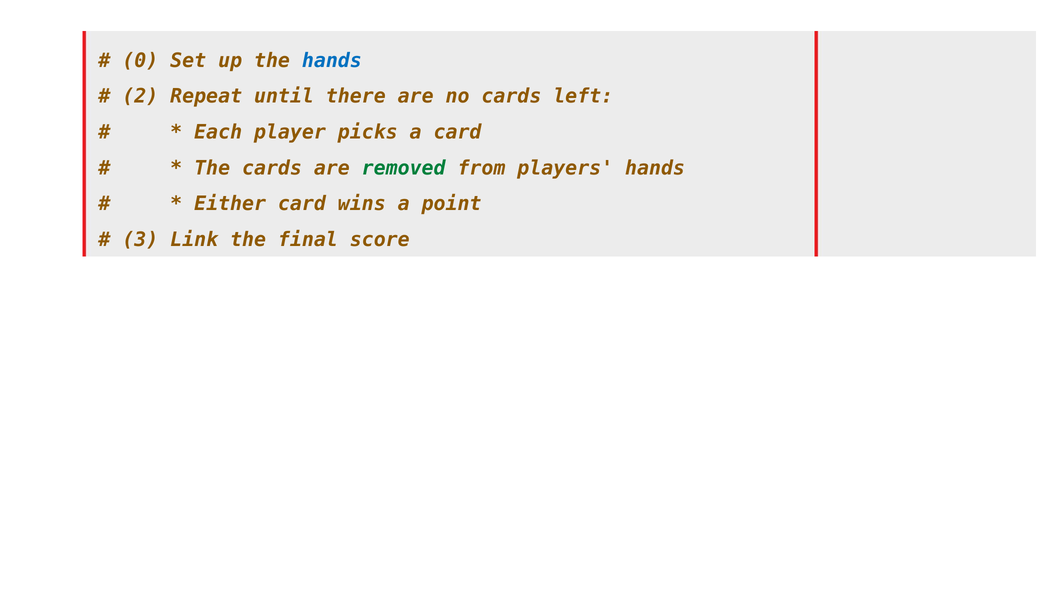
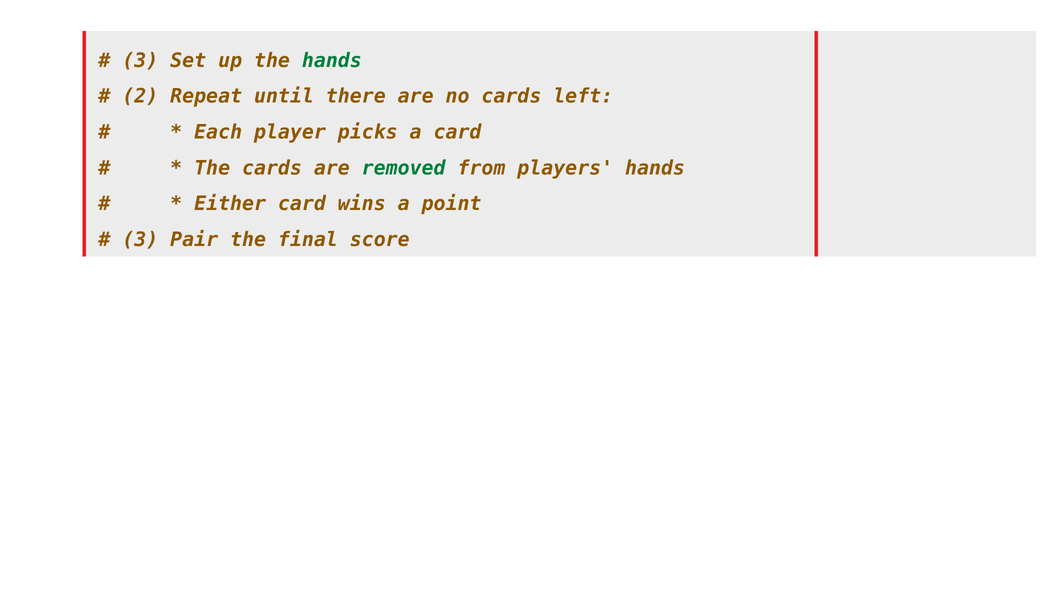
0: 0 -> 3 (140, 61)
hands colour: blue -> green (332, 61)
Link: Link -> Pair (194, 240)
